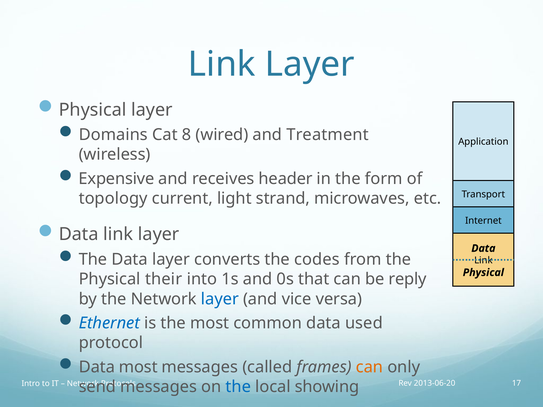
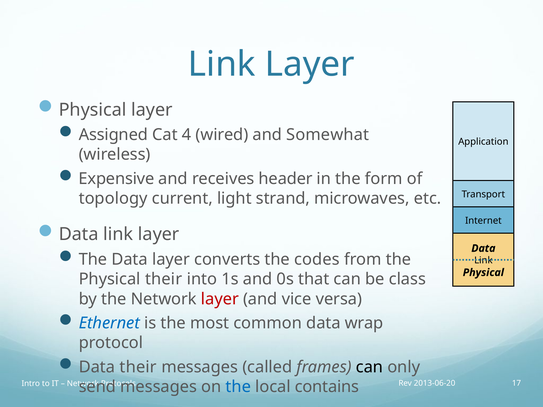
Domains: Domains -> Assigned (113, 135)
8: 8 -> 4 (187, 135)
Treatment: Treatment -> Somewhat (328, 135)
reply: reply -> class (407, 279)
layer colour: blue -> red (220, 299)
used: used -> wrap (364, 323)
Data most: most -> their (138, 367)
can colour: orange -> black (370, 367)
showing: showing -> contains (327, 387)
